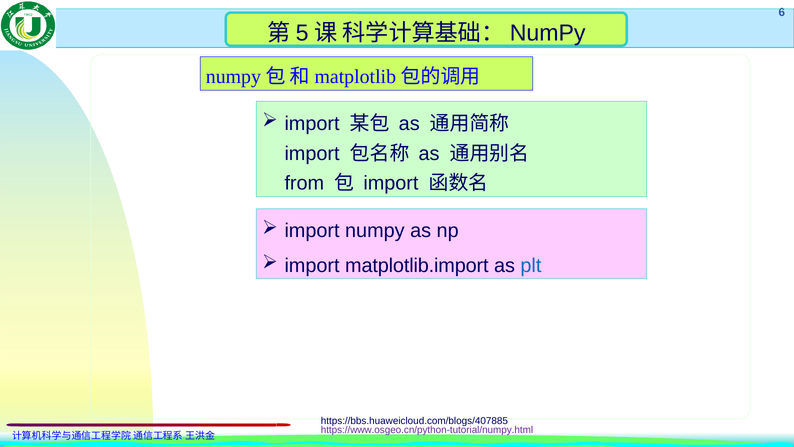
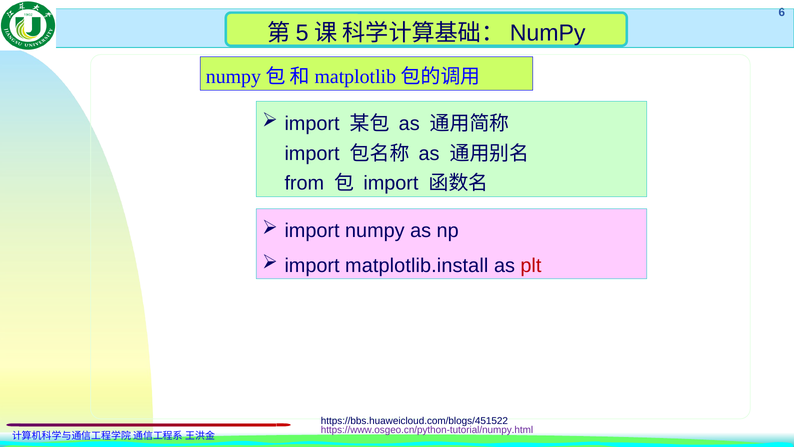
matplotlib.import: matplotlib.import -> matplotlib.install (417, 265)
plt colour: blue -> red (531, 265)
https://bbs.huaweicloud.com/blogs/407885: https://bbs.huaweicloud.com/blogs/407885 -> https://bbs.huaweicloud.com/blogs/451522 (414, 420)
